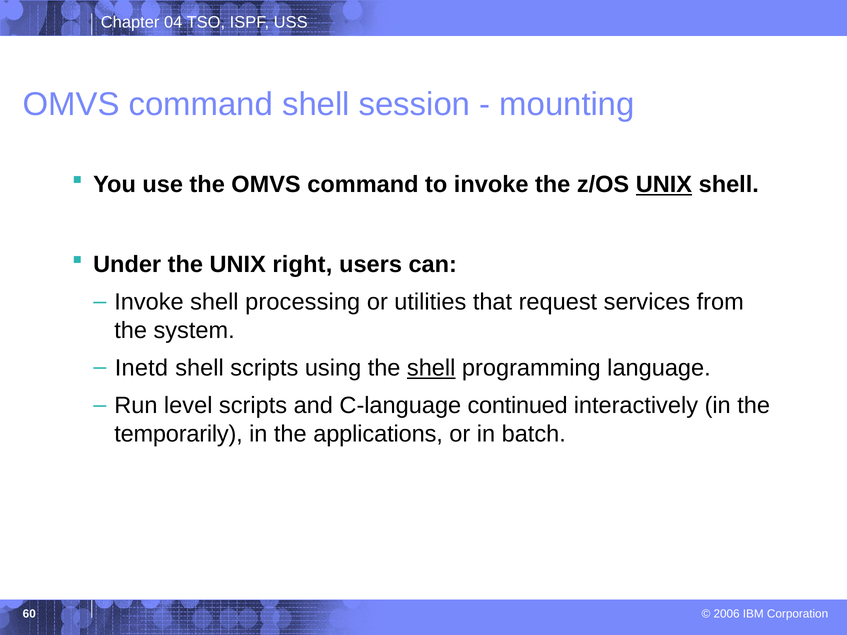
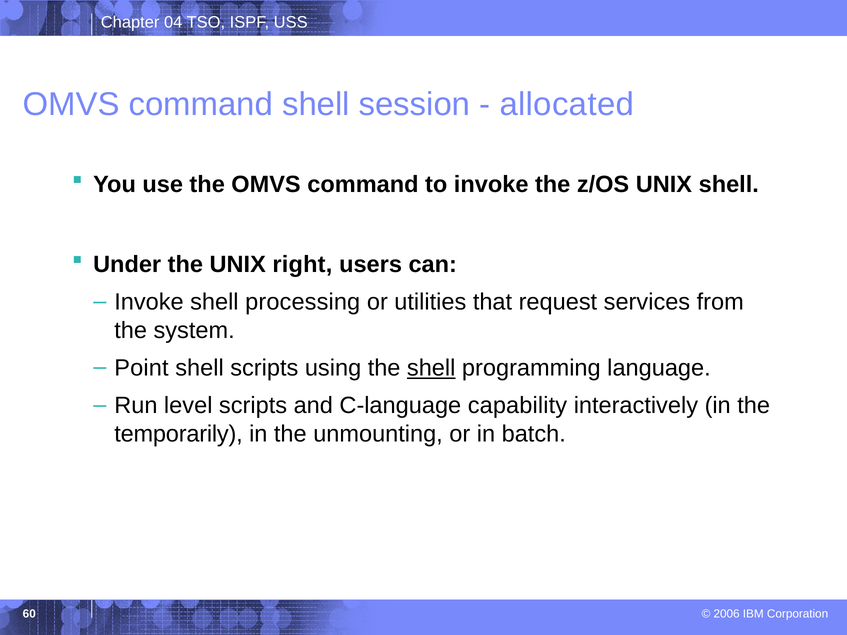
mounting: mounting -> allocated (567, 105)
UNIX underline: present -> none (664, 185)
Inetd: Inetd -> Point (141, 368)
continued: continued -> capability (517, 406)
applications: applications -> unmounting (378, 434)
